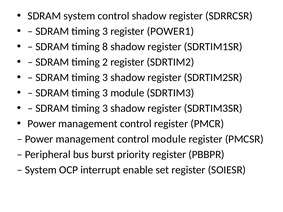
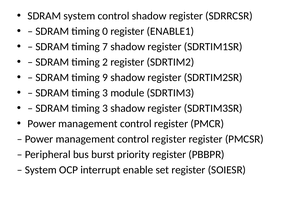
3: 3 -> 0 (105, 31)
POWER1: POWER1 -> ENABLE1 (170, 31)
8: 8 -> 7 (105, 47)
3: 3 -> 9 (105, 78)
module: module -> register (169, 139)
